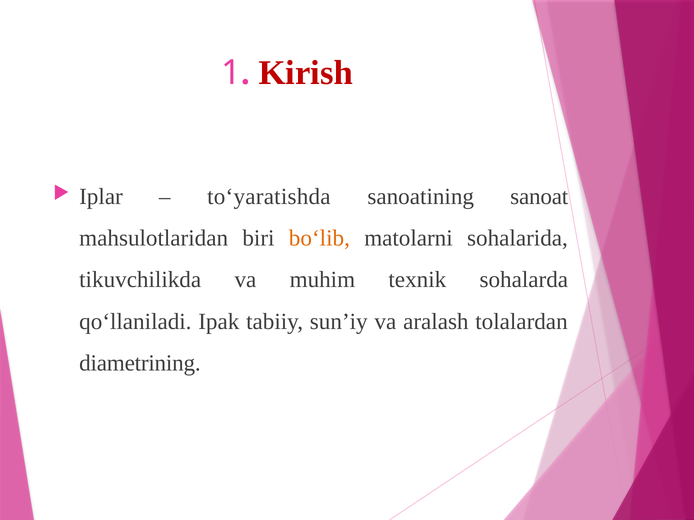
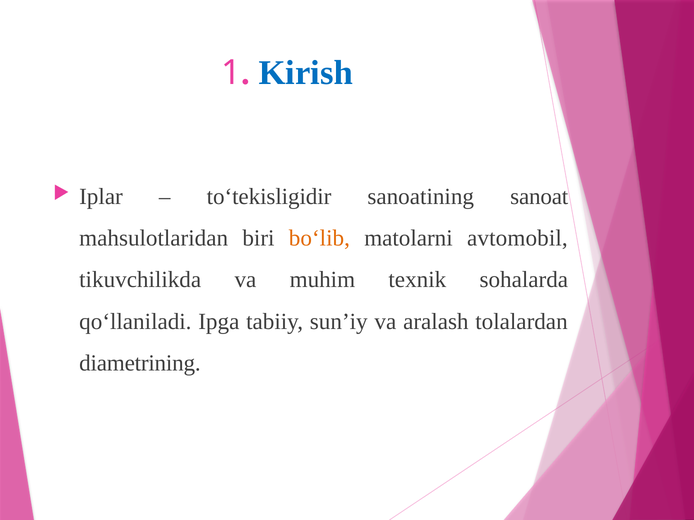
Kirish colour: red -> blue (306, 73)
to‘yaratishda: to‘yaratishda -> to‘tekisligidir (269, 197)
sohalarida: sohalarida -> avtomobil (517, 238)
Ipak: Ipak -> Ipga (219, 322)
